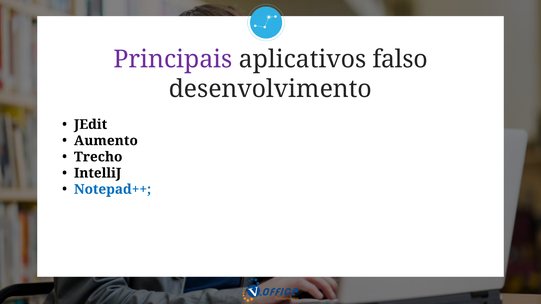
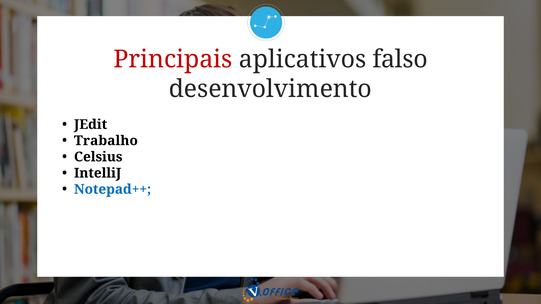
Principais colour: purple -> red (173, 59)
Aumento: Aumento -> Trabalho (106, 141)
Trecho: Trecho -> Celsius (98, 157)
